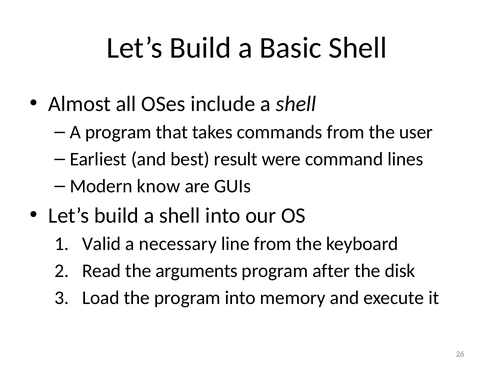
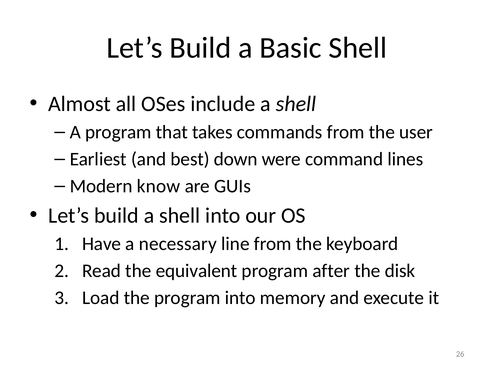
result: result -> down (236, 159)
Valid: Valid -> Have (102, 243)
arguments: arguments -> equivalent (197, 270)
